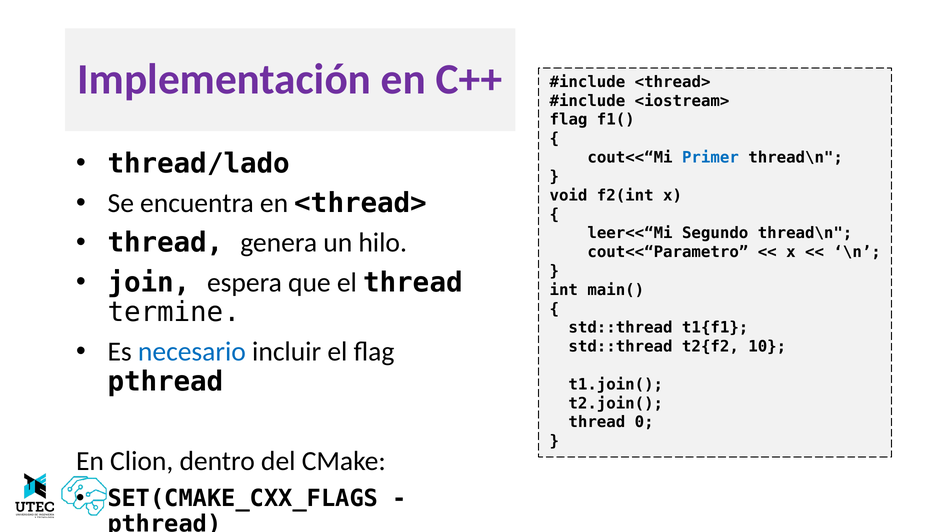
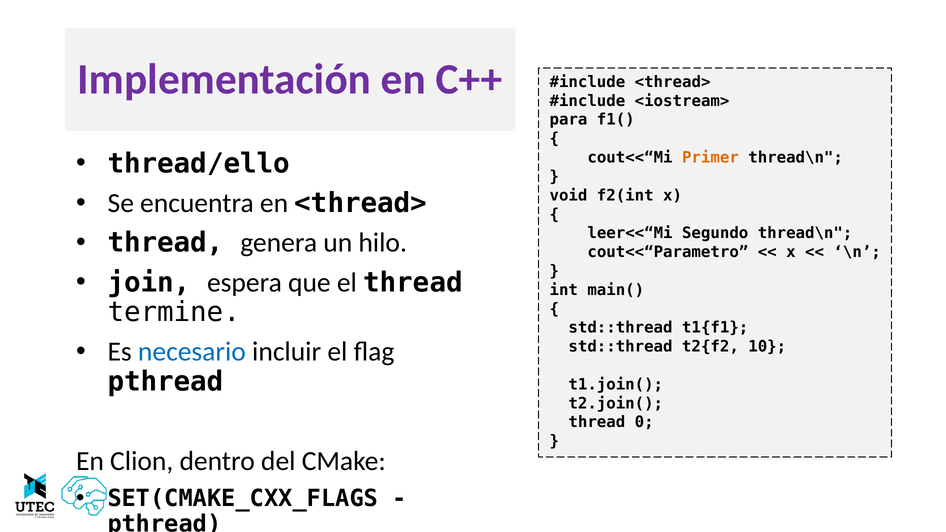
flag: flag -> para (569, 120)
thread/lado: thread/lado -> thread/ello (199, 163)
Primer colour: blue -> orange (710, 158)
